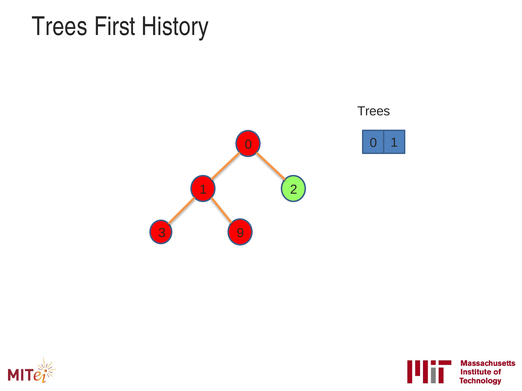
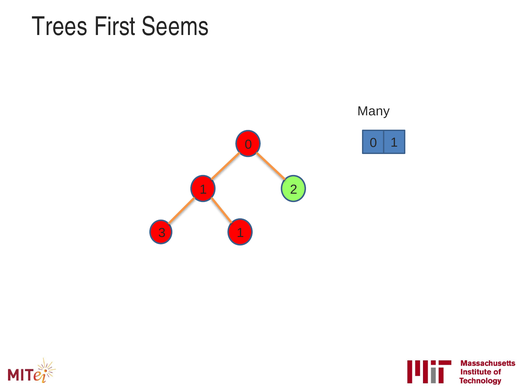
History: History -> Seems (175, 27)
Trees: Trees -> Many (374, 111)
3 9: 9 -> 1 (240, 233)
